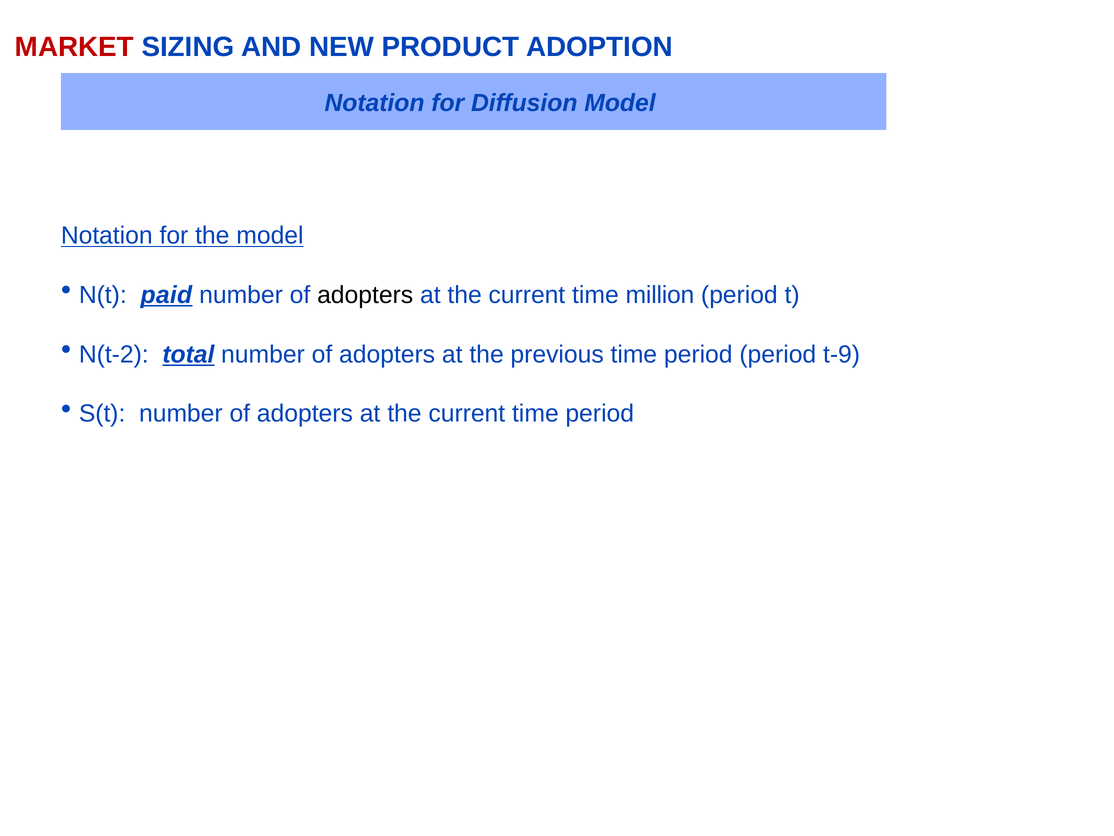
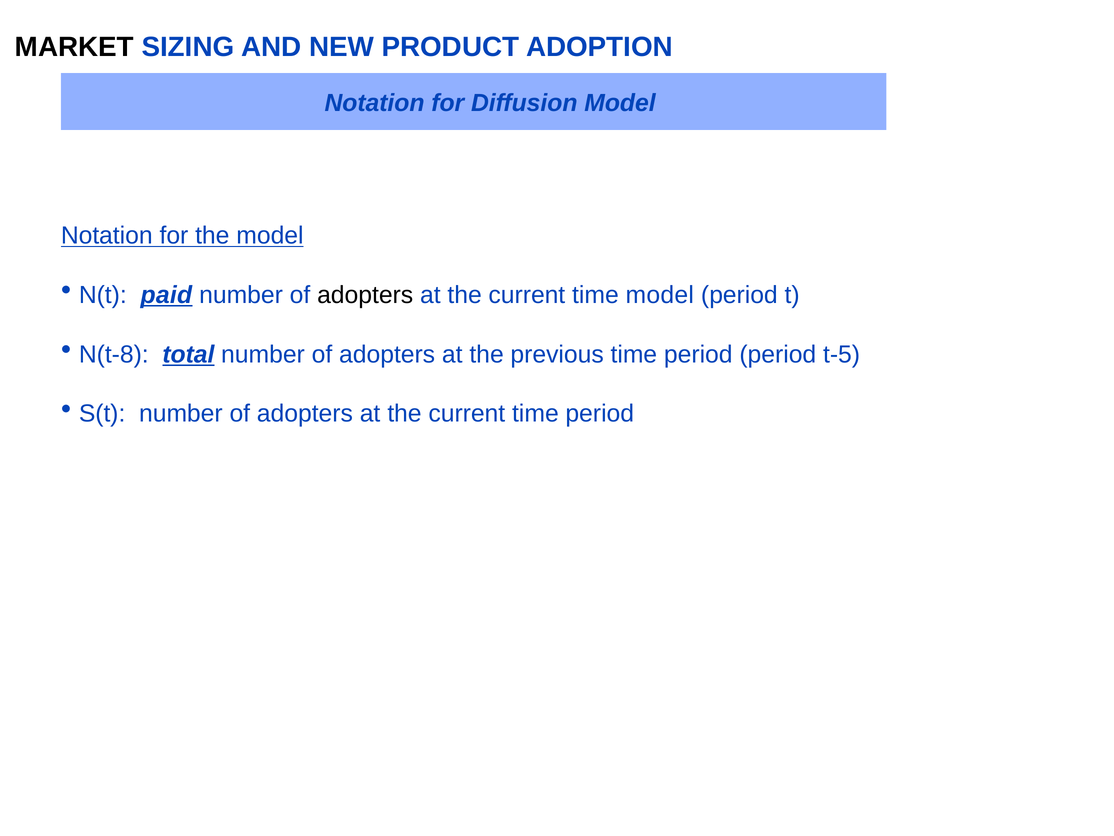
MARKET colour: red -> black (74, 47)
time million: million -> model (660, 295)
N(t-2: N(t-2 -> N(t-8 (114, 354)
t-9: t-9 -> t-5 (842, 354)
